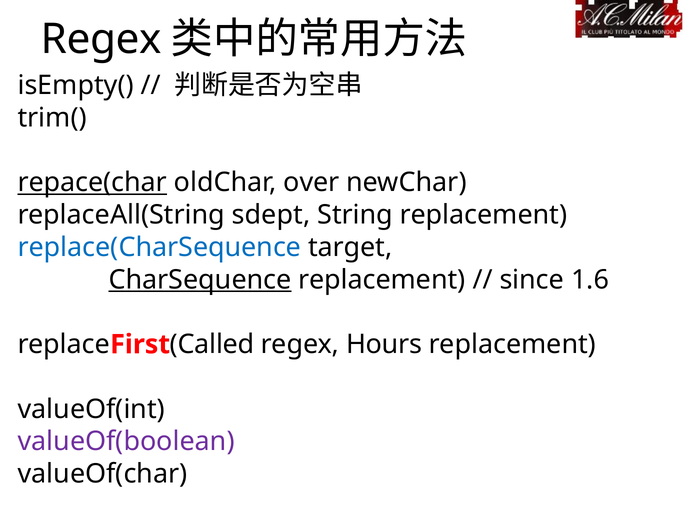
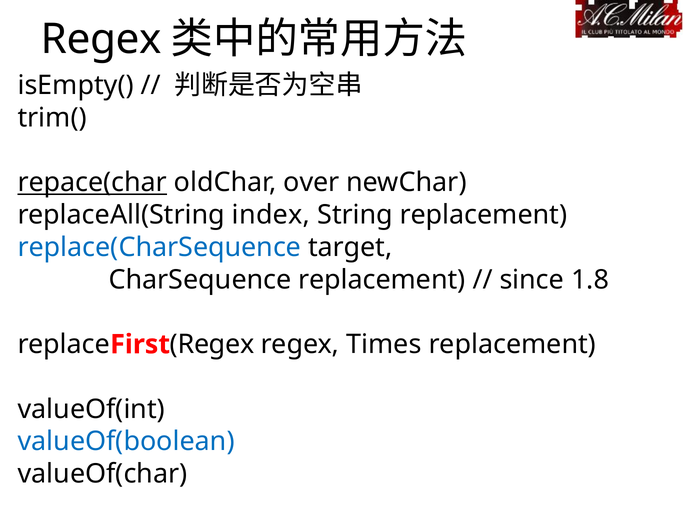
sdept: sdept -> index (271, 215)
CharSequence underline: present -> none (200, 280)
1.6: 1.6 -> 1.8 (590, 280)
Called: Called -> Regex (212, 344)
Hours: Hours -> Times (384, 344)
valueOf(boolean colour: purple -> blue (126, 441)
